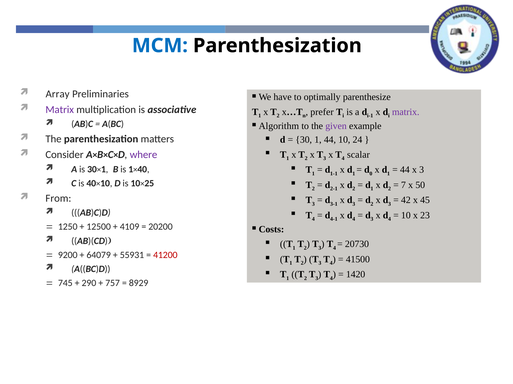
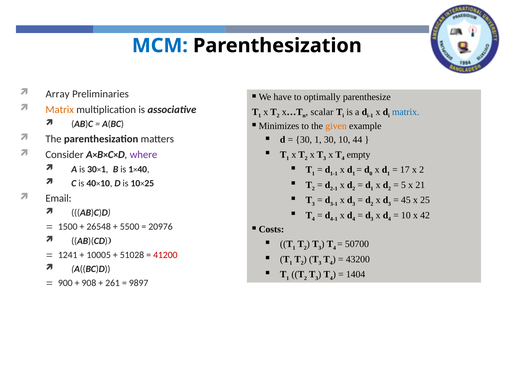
Matrix colour: purple -> orange (60, 110)
prefer: prefer -> scalar (322, 112)
matrix colour: purple -> blue (406, 112)
Algorithm: Algorithm -> Minimizes (279, 126)
given colour: purple -> orange (336, 126)
1 44: 44 -> 30 (330, 140)
24: 24 -> 44 (357, 140)
scalar: scalar -> empty (359, 155)
44: 44 -> 17 (405, 170)
x 3: 3 -> 2 (422, 170)
7: 7 -> 5 (403, 185)
50: 50 -> 21 (420, 185)
From: From -> Email (58, 199)
42: 42 -> 45 (406, 201)
45: 45 -> 25 (425, 201)
23: 23 -> 42 (425, 216)
1250: 1250 -> 1500 (68, 227)
12500: 12500 -> 26548 (99, 227)
4109: 4109 -> 5500 (130, 227)
20200: 20200 -> 20976 (160, 227)
20730: 20730 -> 50700 (357, 245)
9200: 9200 -> 1241 (68, 255)
64079: 64079 -> 10005 (99, 255)
55931: 55931 -> 51028 (132, 255)
41500: 41500 -> 43200 (358, 260)
1420: 1420 -> 1404 (356, 275)
745: 745 -> 900 (65, 283)
290: 290 -> 908 (89, 283)
757: 757 -> 261 (113, 283)
8929: 8929 -> 9897 (139, 283)
